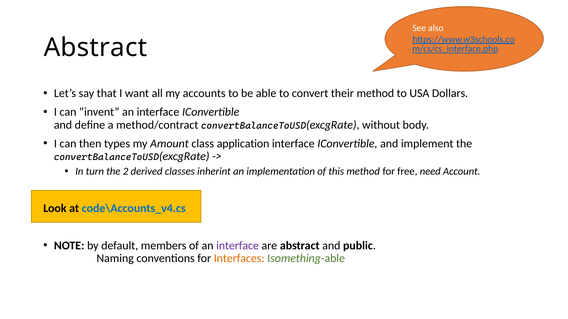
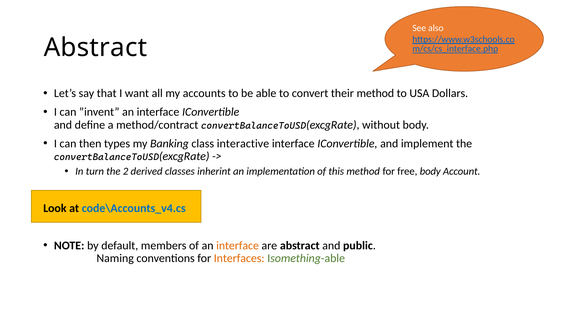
Amount: Amount -> Banking (169, 144)
application: application -> interactive (243, 144)
free need: need -> body (430, 172)
interface colour: purple -> orange (238, 246)
